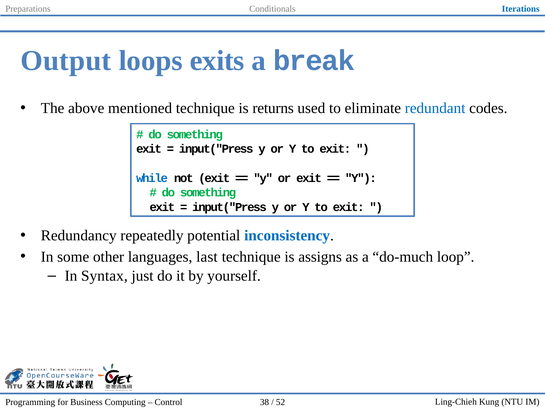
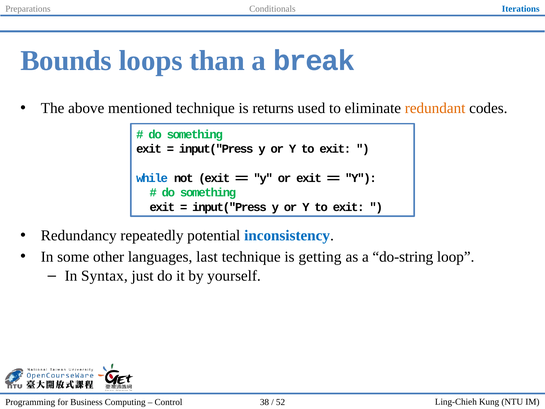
Output: Output -> Bounds (66, 61)
exits: exits -> than (217, 61)
redundant colour: blue -> orange (435, 108)
assigns: assigns -> getting (320, 257)
do-much: do-much -> do-string (403, 257)
